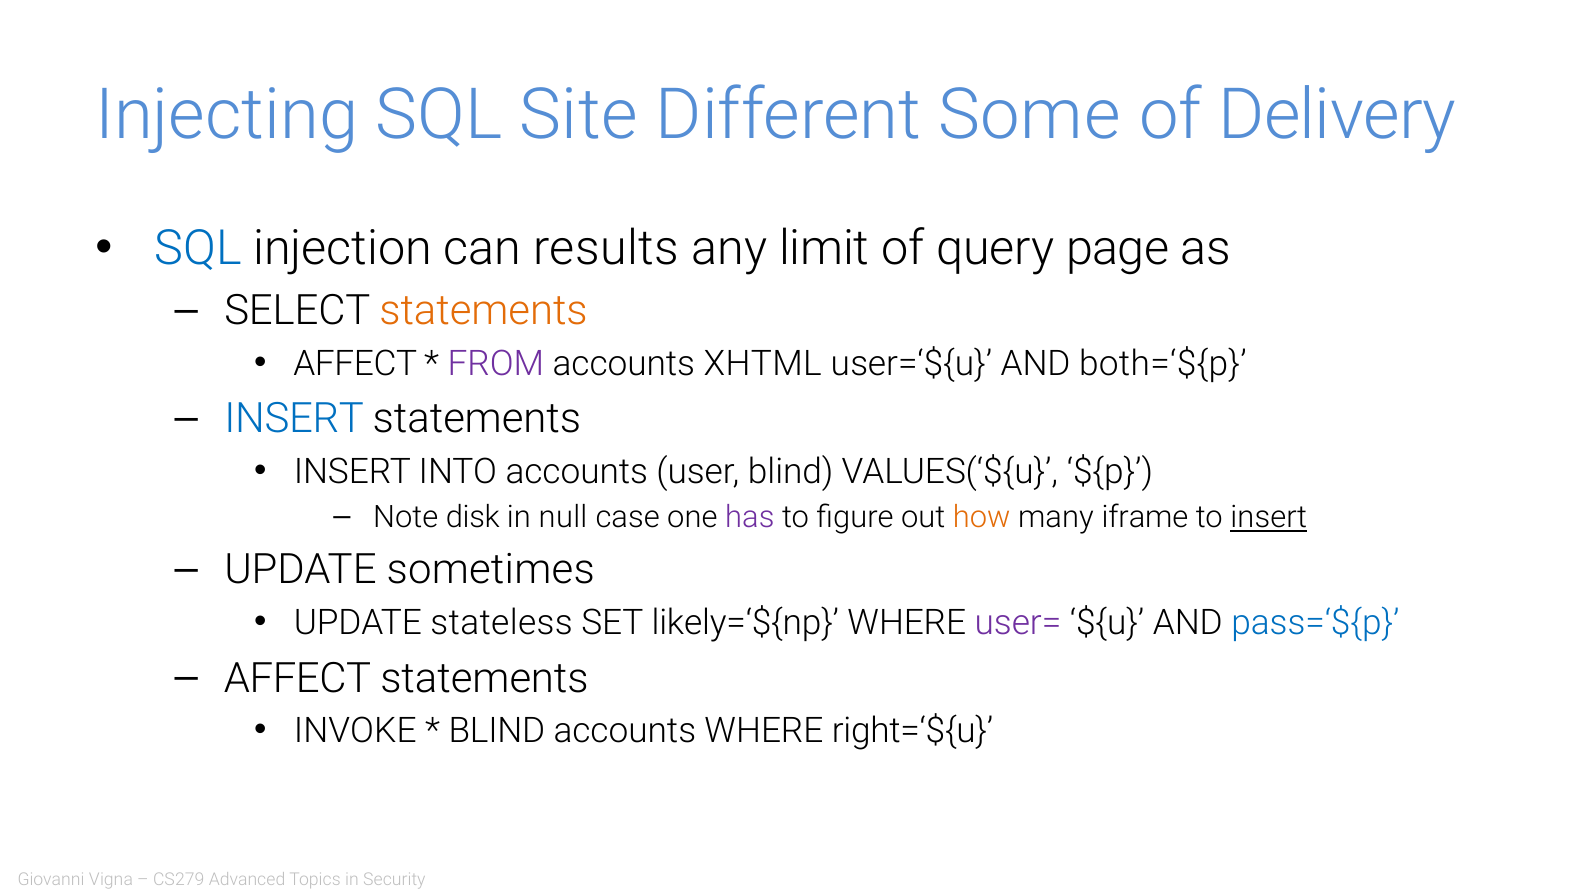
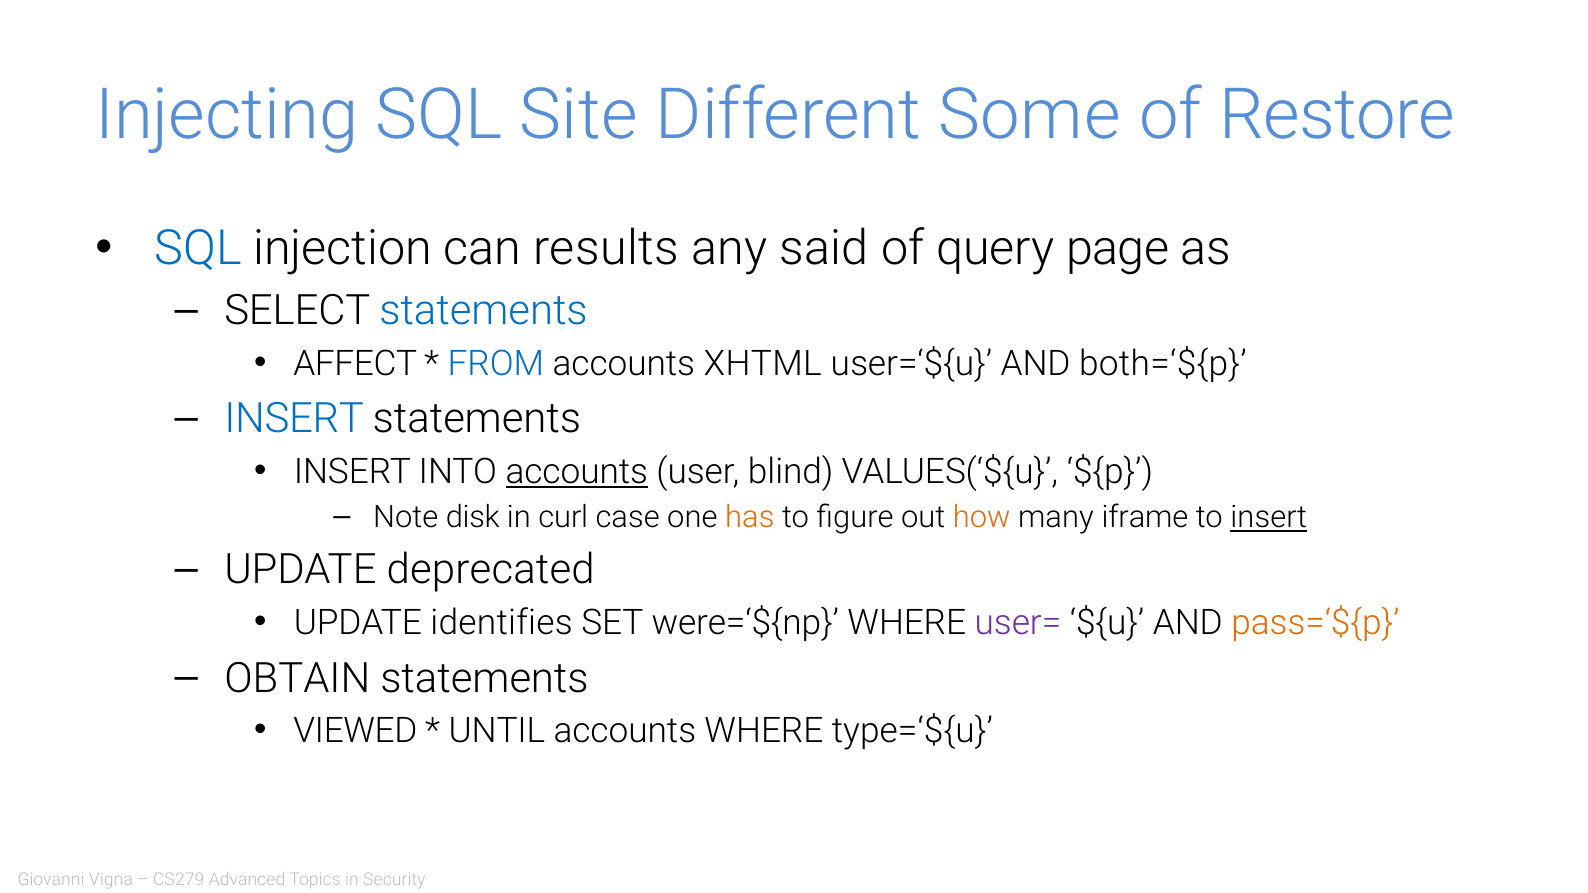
Delivery: Delivery -> Restore (1337, 115)
limit: limit -> said (824, 249)
statements colour: orange -> blue (483, 311)
FROM colour: purple -> blue (496, 364)
accounts underline: none -> present (577, 472)
null: null -> curl (563, 518)
has colour: purple -> orange (750, 518)
sometimes: sometimes -> deprecated (491, 570)
stateless: stateless -> identifies (502, 623)
likely=‘${np: likely=‘${np -> were=‘${np (745, 623)
pass=‘${p colour: blue -> orange (1315, 623)
AFFECT: AFFECT -> OBTAIN (297, 678)
INVOKE: INVOKE -> VIEWED (355, 731)
BLIND: BLIND -> UNTIL (497, 731)
right=‘${u: right=‘${u -> type=‘${u (912, 731)
